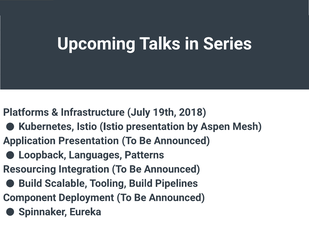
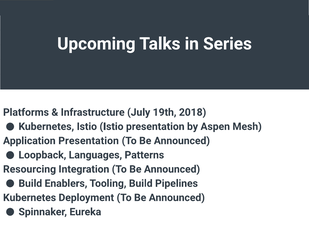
Scalable: Scalable -> Enablers (66, 183)
Component: Component -> Kubernetes (30, 197)
